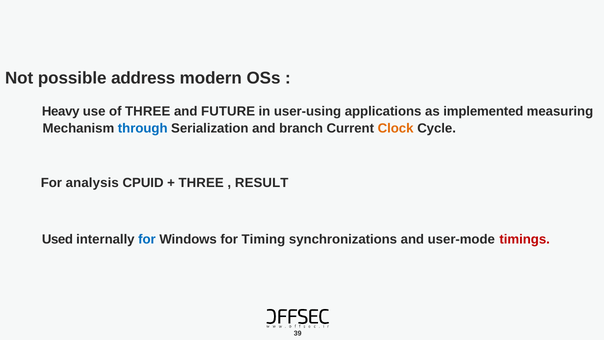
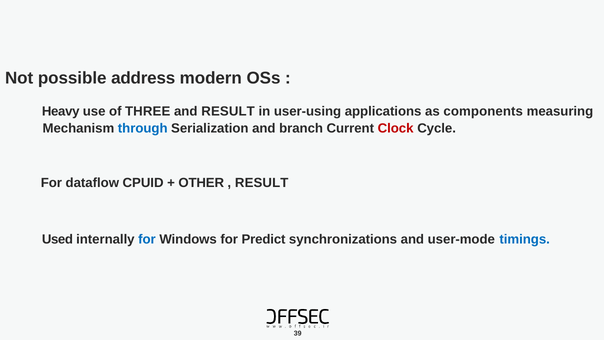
and FUTURE: FUTURE -> RESULT (228, 111)
implemented: implemented -> components (483, 111)
Clock colour: orange -> red (396, 128)
analysis: analysis -> dataflow (92, 183)
THREE: THREE -> OTHER (201, 183)
Timing: Timing -> Predict (264, 239)
timings colour: red -> blue (525, 239)
